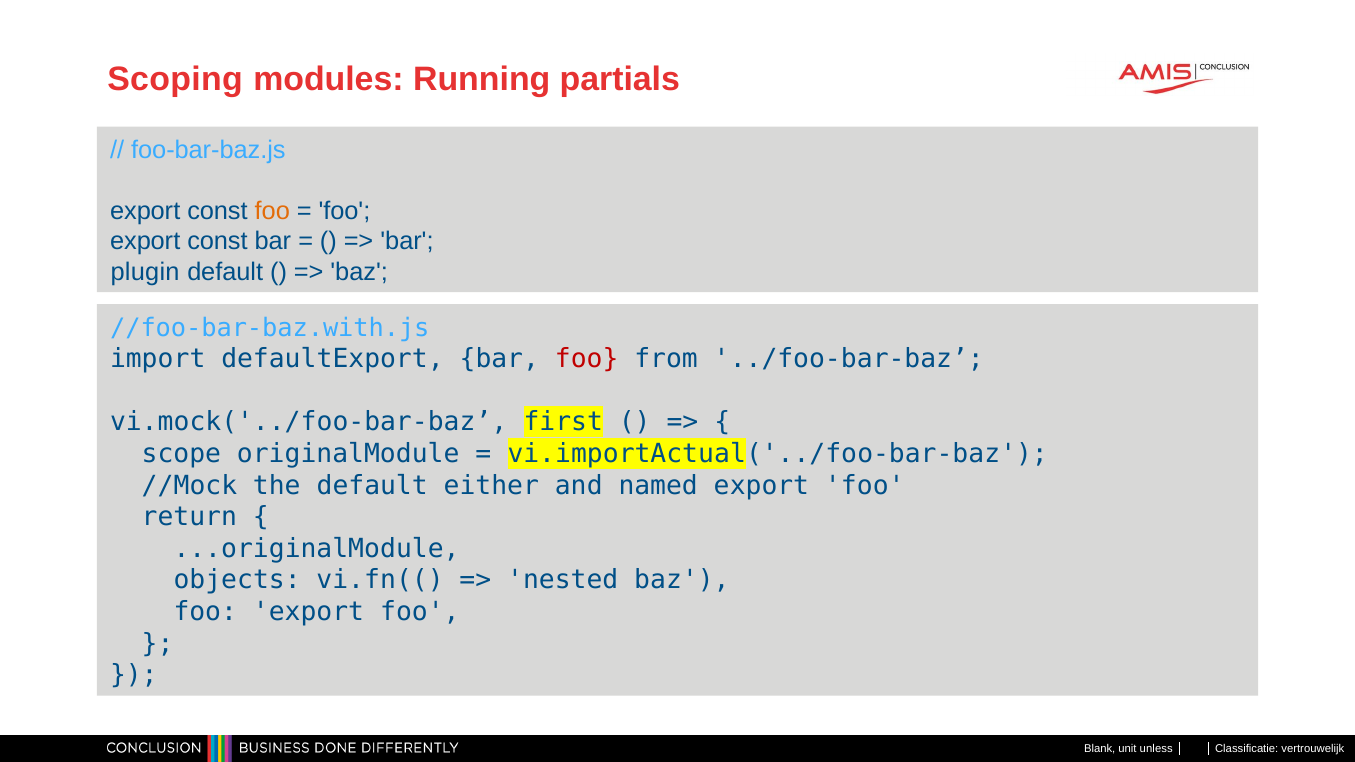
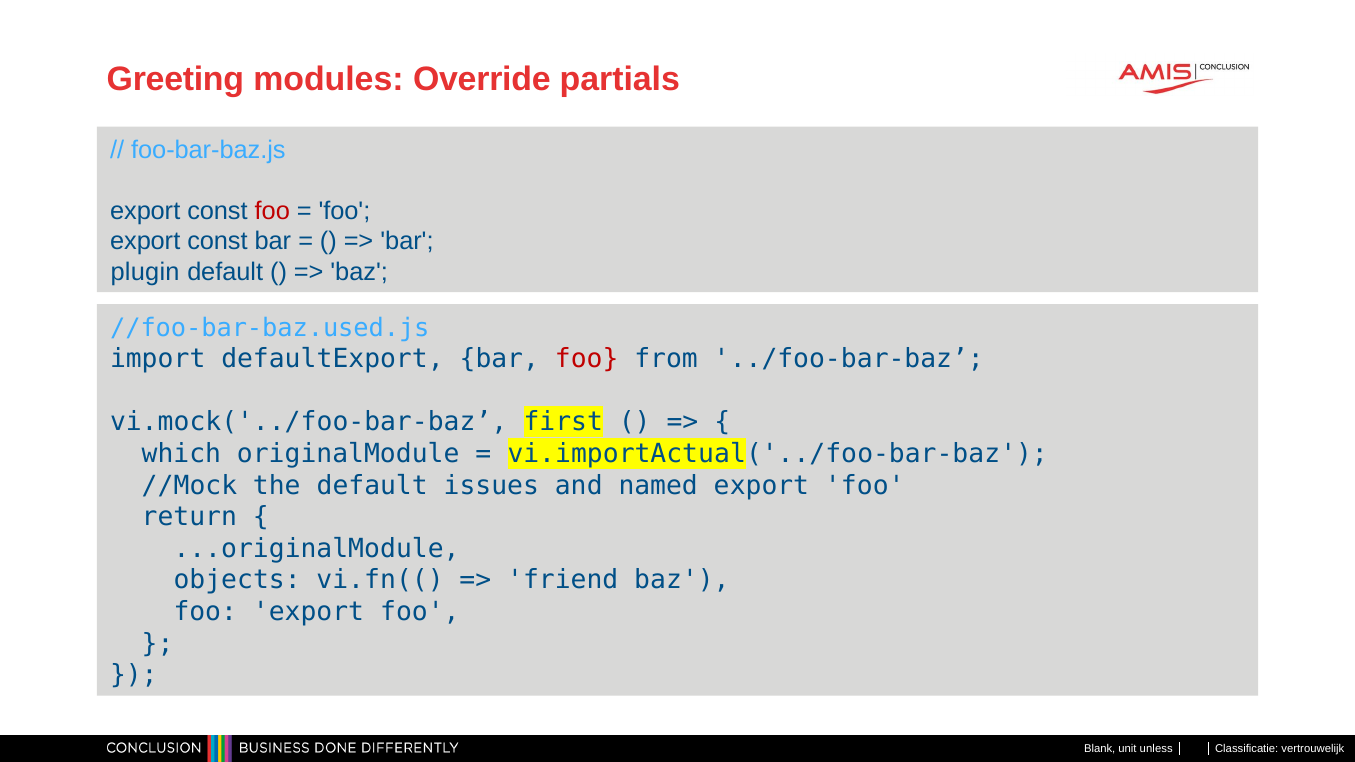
Scoping: Scoping -> Greeting (175, 79)
Running: Running -> Override (482, 79)
foo colour: orange -> red (272, 211)
//foo-bar-baz.with.js: //foo-bar-baz.with.js -> //foo-bar-baz.used.js (270, 328)
scope: scope -> which (181, 454)
either: either -> issues (491, 486)
nested: nested -> friend (563, 580)
